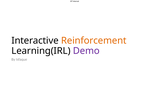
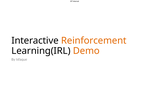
Demo colour: purple -> orange (86, 51)
